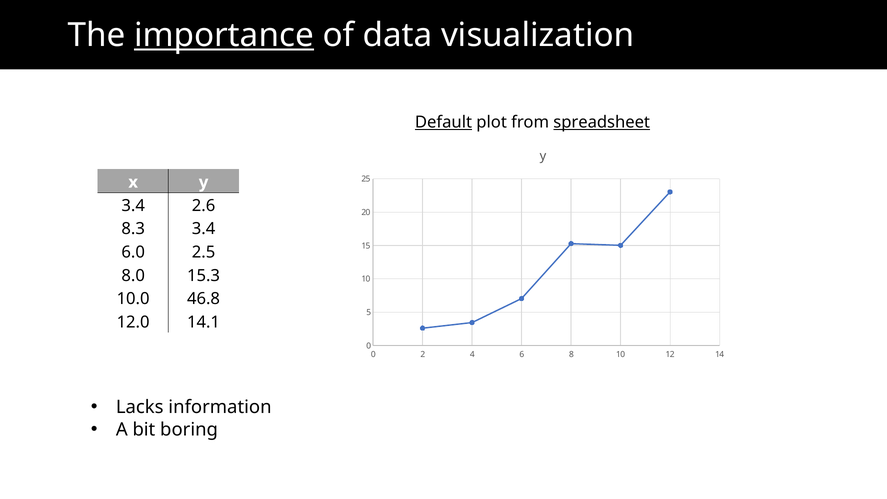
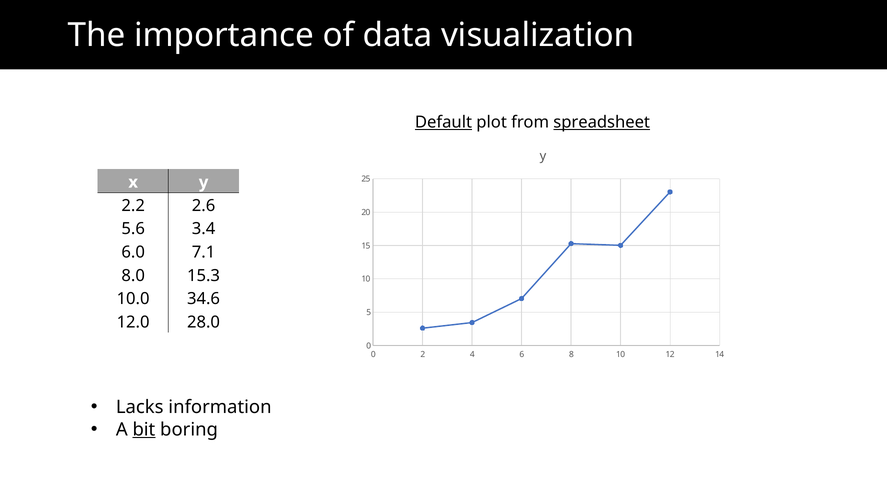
importance underline: present -> none (224, 35)
3.4: 3.4 -> 2.2 (133, 206)
8.3: 8.3 -> 5.6 (133, 229)
2.5: 2.5 -> 7.1 (204, 252)
46.8: 46.8 -> 34.6 (204, 299)
14.1: 14.1 -> 28.0 (204, 322)
bit underline: none -> present (144, 429)
